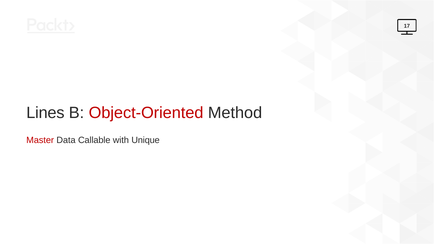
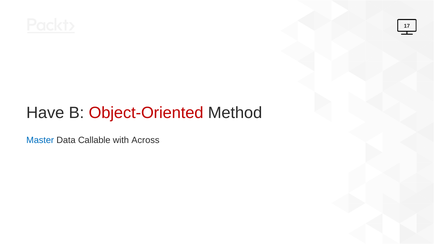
Lines: Lines -> Have (45, 113)
Master colour: red -> blue (40, 140)
Unique: Unique -> Across (145, 140)
